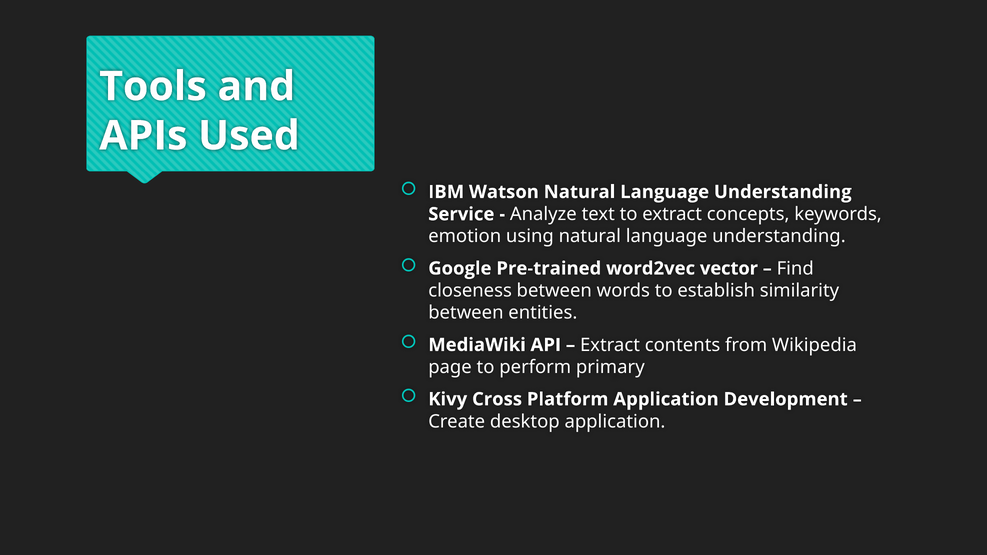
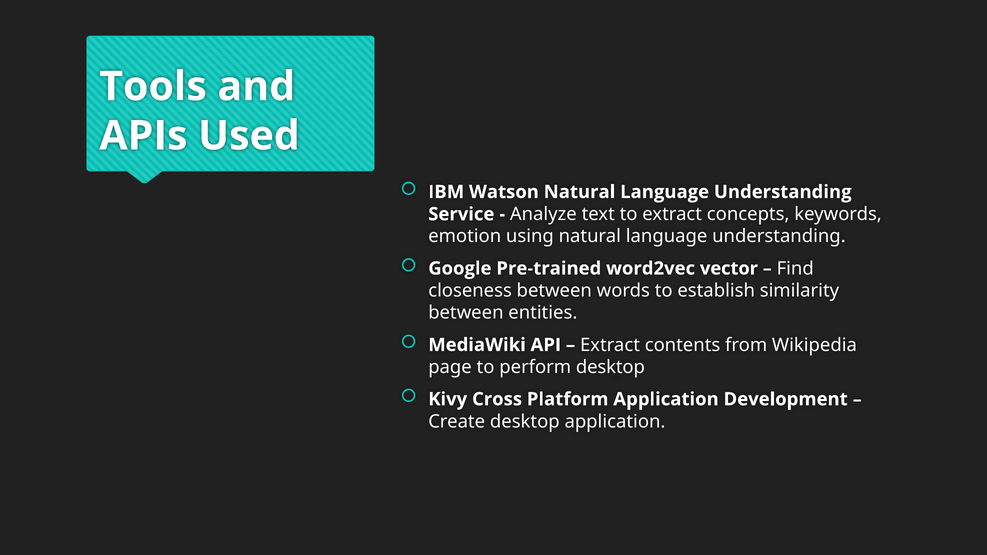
perform primary: primary -> desktop (610, 367)
